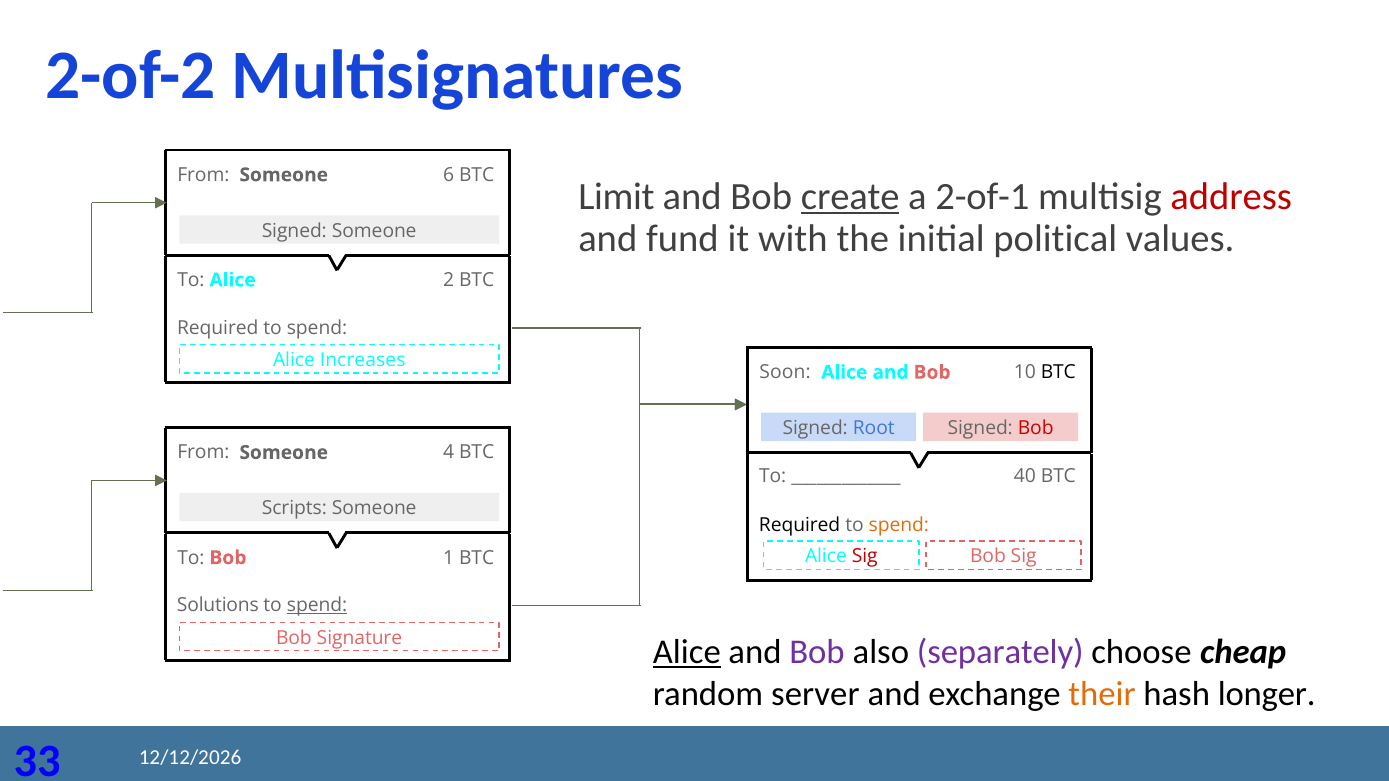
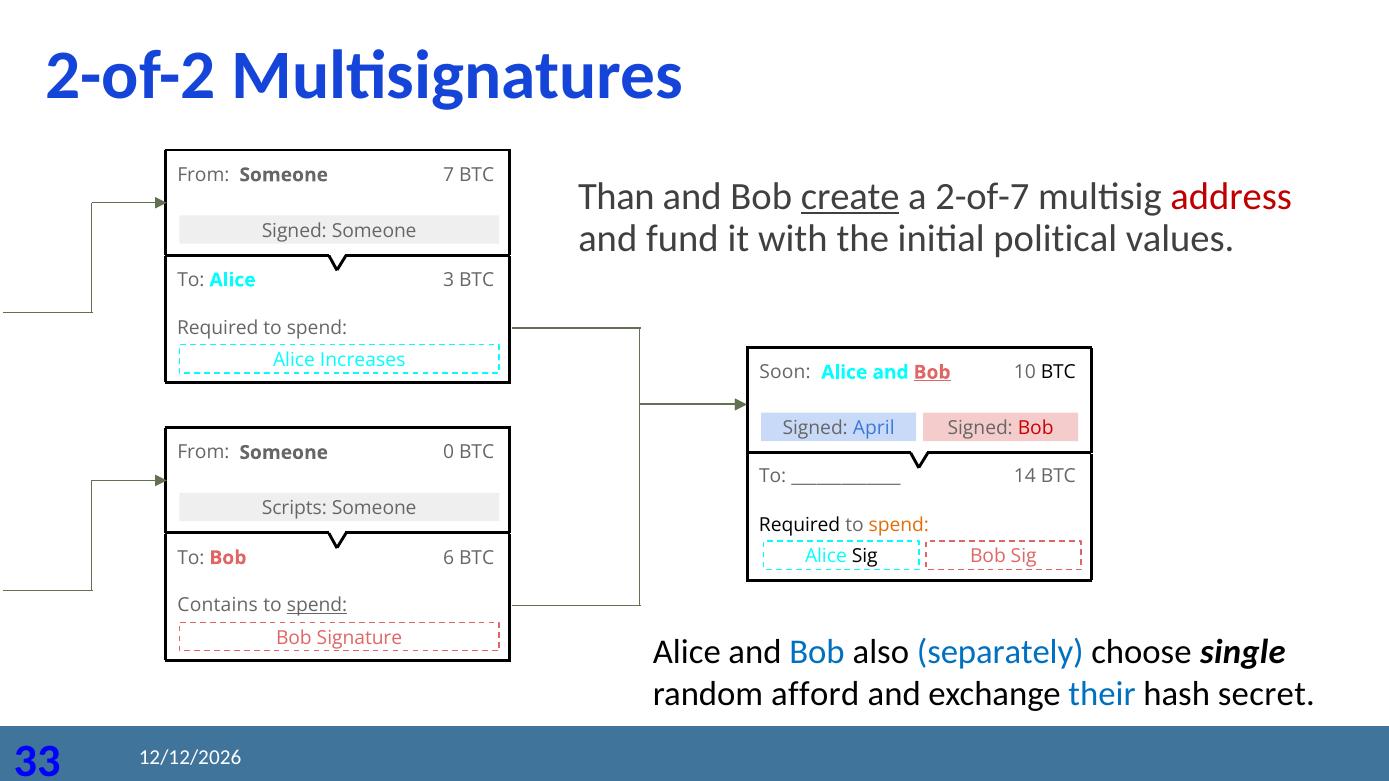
6: 6 -> 7 (449, 175)
Limit: Limit -> Than (616, 197)
2-of-1: 2-of-1 -> 2-of-7 (982, 197)
2: 2 -> 3 (449, 280)
Bob underline: none -> present (932, 373)
Root: Root -> April (874, 428)
4: 4 -> 0 (449, 453)
40: 40 -> 14 (1025, 477)
Sig colour: red -> black (865, 557)
1: 1 -> 6 (449, 558)
Solutions: Solutions -> Contains (218, 606)
Alice underline: present -> none (687, 653)
Bob colour: purple -> blue (817, 653)
separately colour: purple -> blue (1000, 653)
cheap: cheap -> single (1243, 653)
server: server -> afford (815, 694)
their colour: orange -> blue (1102, 694)
longer: longer -> secret (1266, 694)
